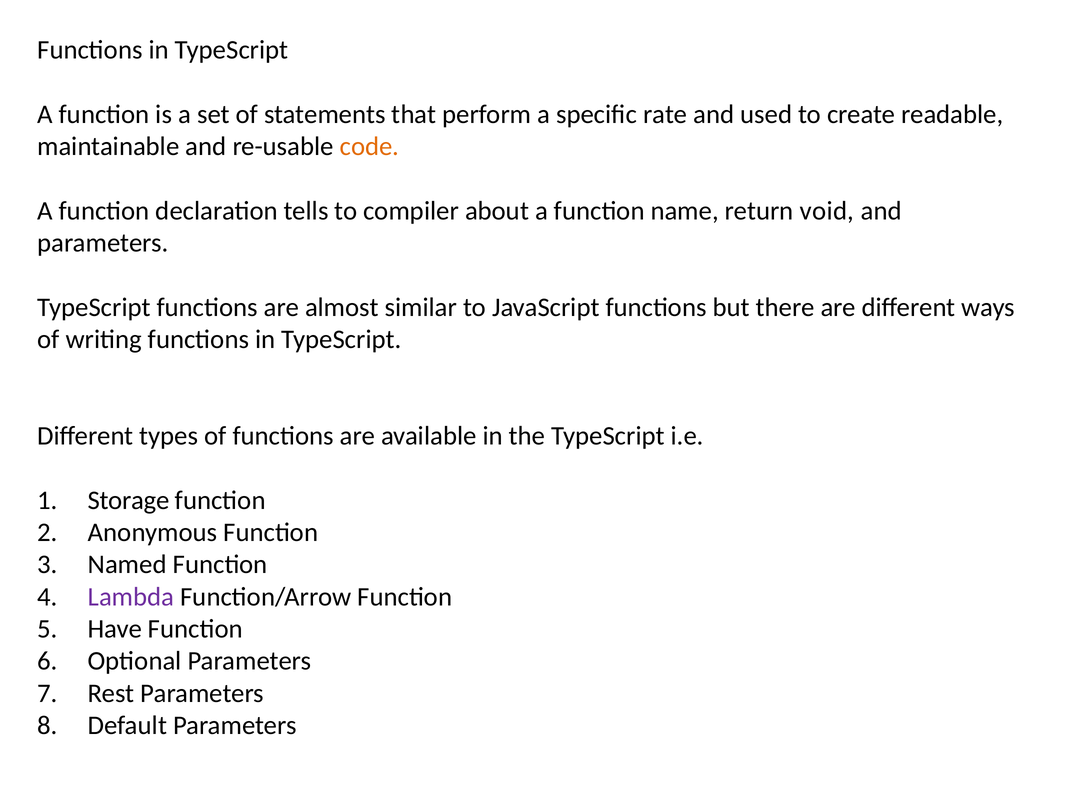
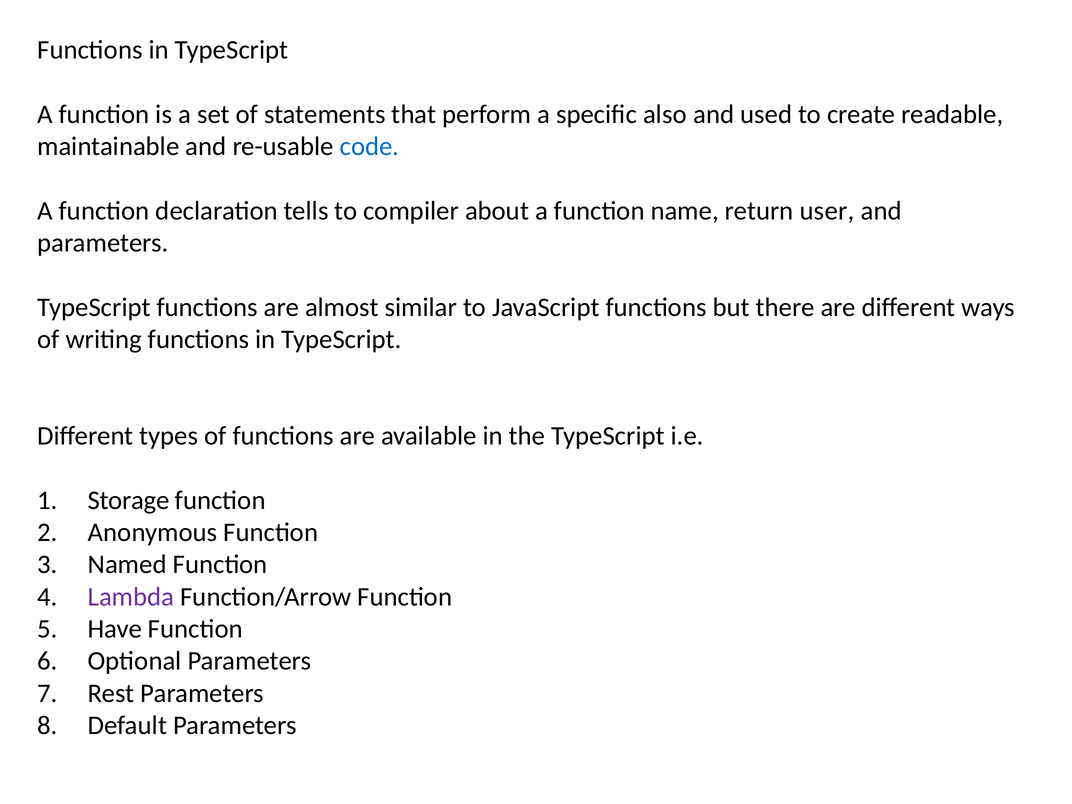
rate: rate -> also (665, 114)
code colour: orange -> blue (369, 146)
void: void -> user (827, 211)
